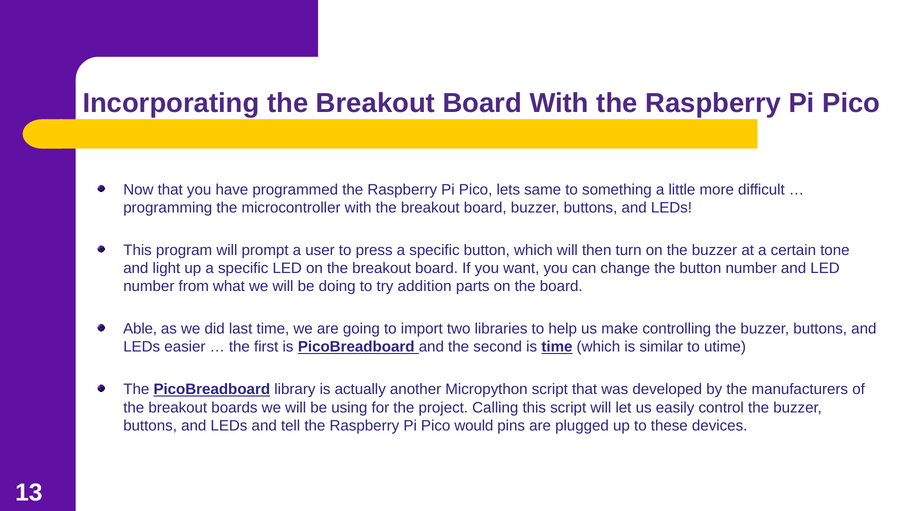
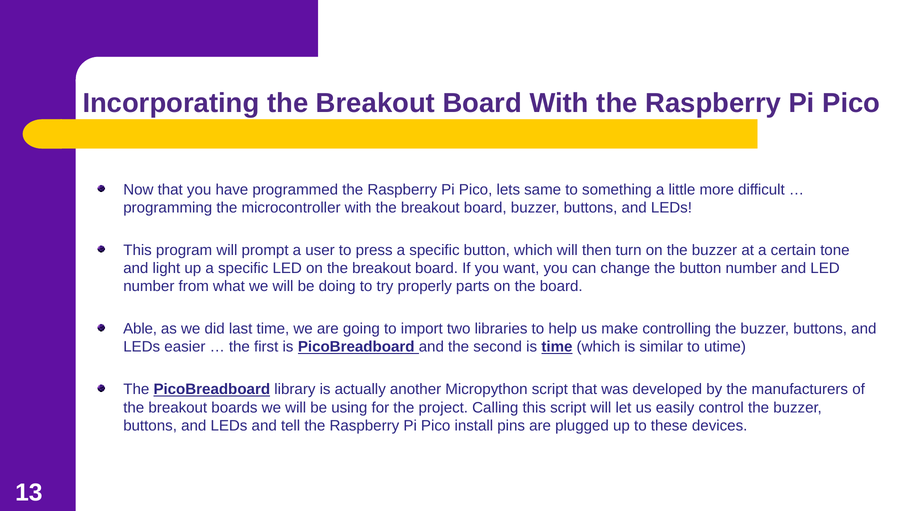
addition: addition -> properly (425, 287)
would: would -> install (474, 426)
